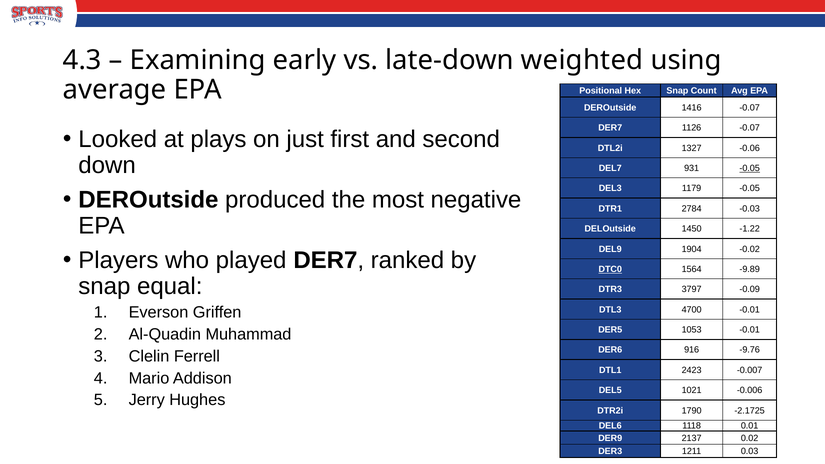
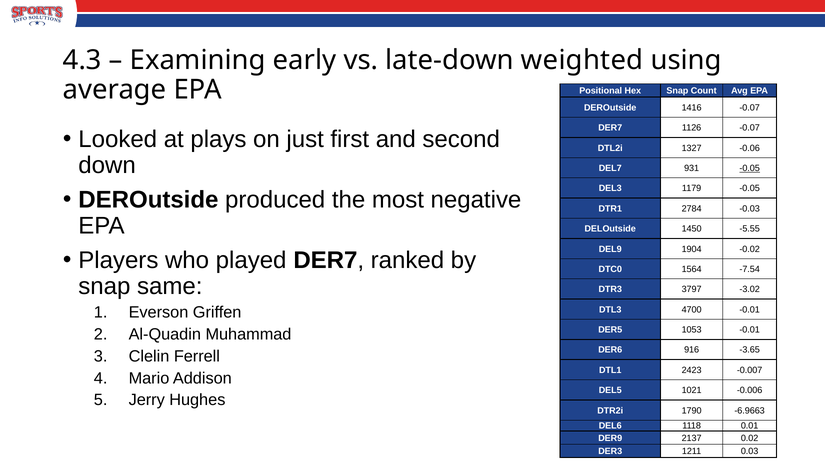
-1.22: -1.22 -> -5.55 (750, 229)
DTC0 underline: present -> none (610, 269)
-9.89: -9.89 -> -7.54 (750, 269)
equal: equal -> same (170, 286)
-0.09: -0.09 -> -3.02 (750, 289)
-9.76: -9.76 -> -3.65 (750, 350)
-2.1725: -2.1725 -> -6.9663 (750, 411)
